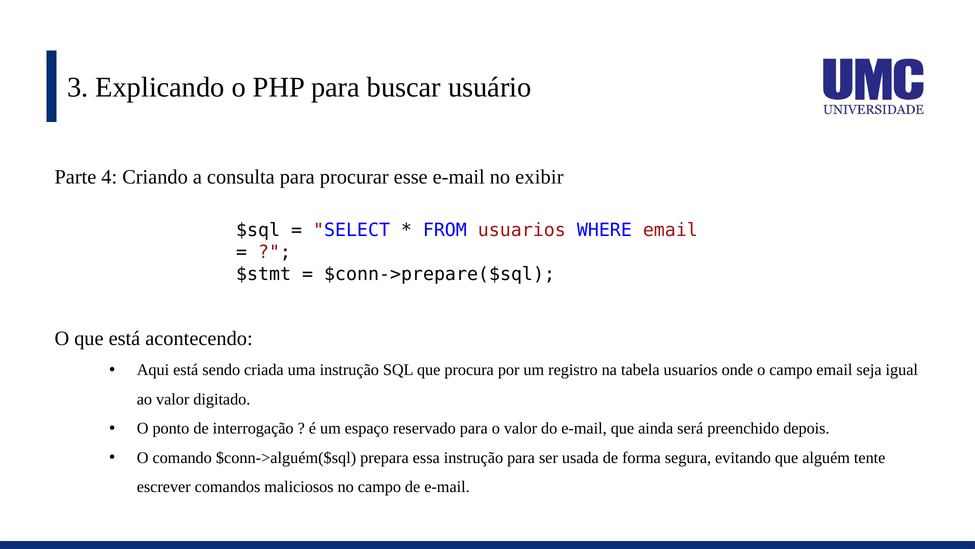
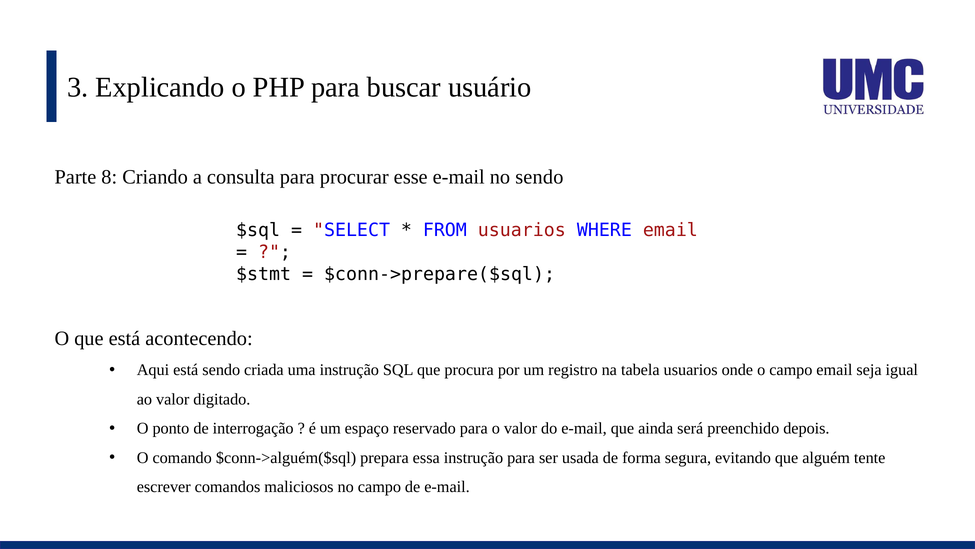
4: 4 -> 8 (109, 177)
no exibir: exibir -> sendo (539, 177)
